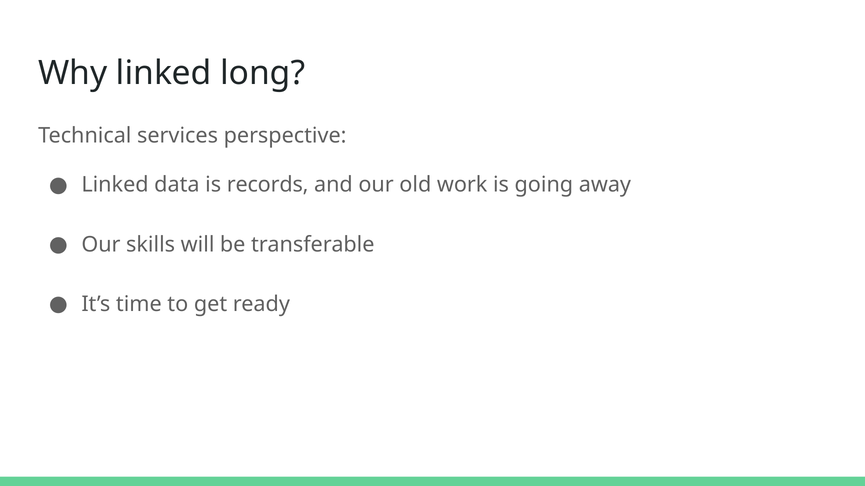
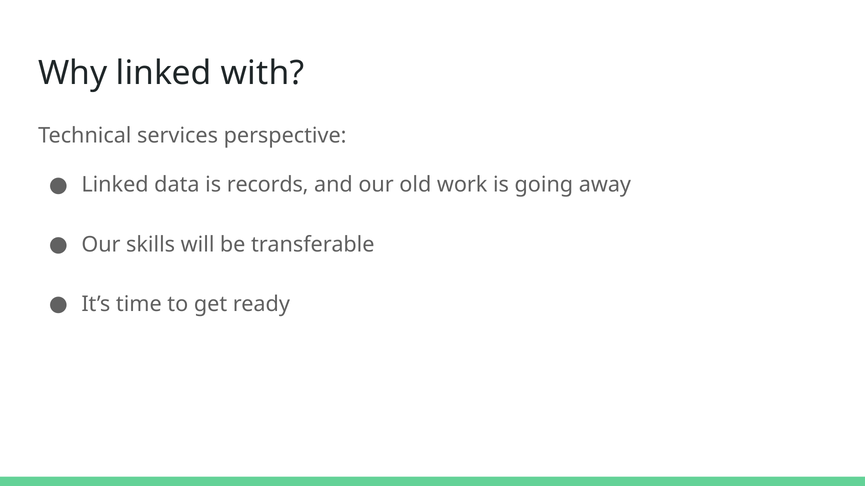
long: long -> with (263, 73)
